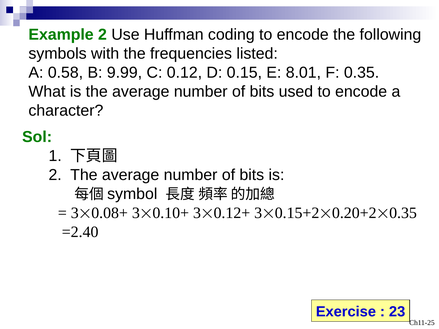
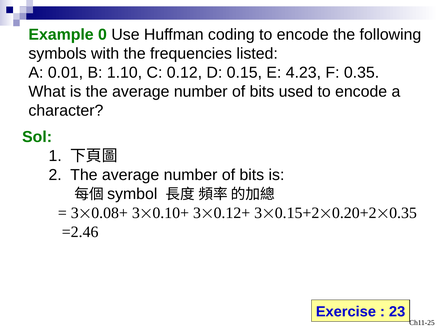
Example 2: 2 -> 0 (102, 35)
0.58: 0.58 -> 0.01 (65, 73)
9.99: 9.99 -> 1.10 (124, 73)
8.01: 8.01 -> 4.23 (303, 73)
=2.40: =2.40 -> =2.46 (80, 232)
